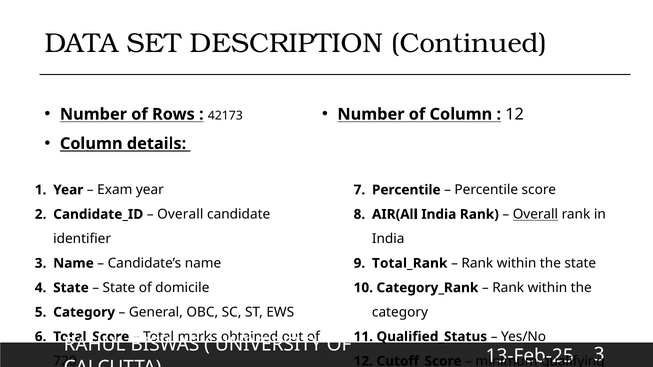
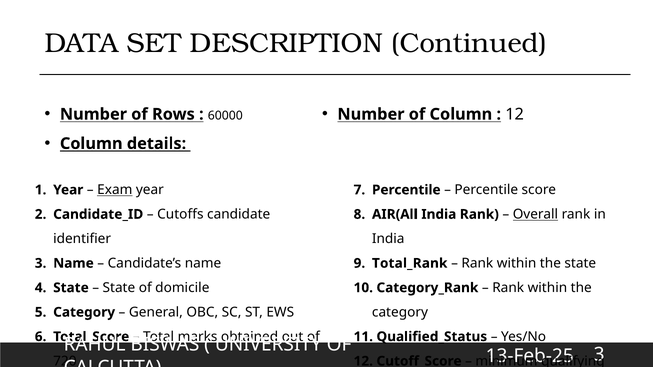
42173: 42173 -> 60000 (225, 116)
Exam underline: none -> present (115, 190)
Overall: Overall -> Cutoffs (180, 215)
